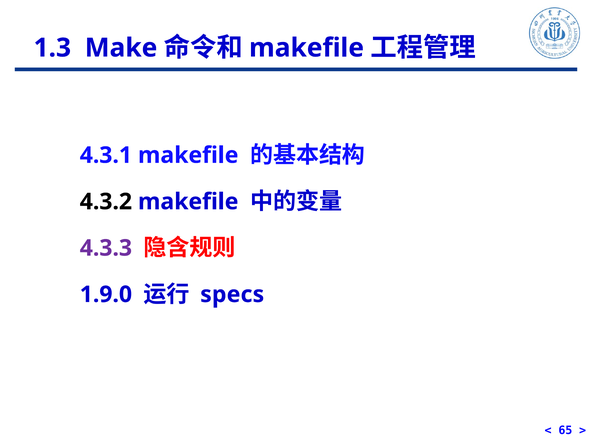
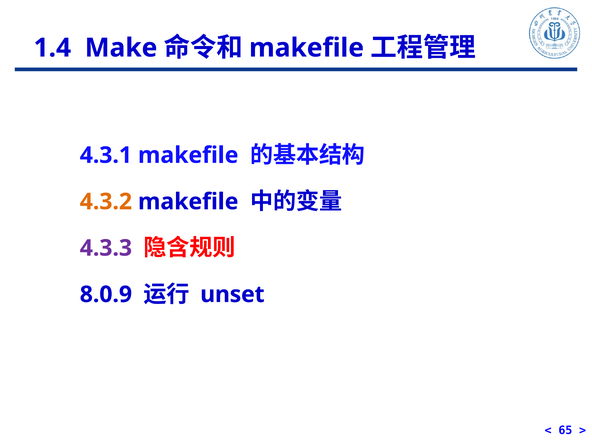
1.3: 1.3 -> 1.4 (52, 48)
4.3.2 colour: black -> orange (106, 202)
1.9.0: 1.9.0 -> 8.0.9 (106, 294)
specs: specs -> unset (232, 294)
